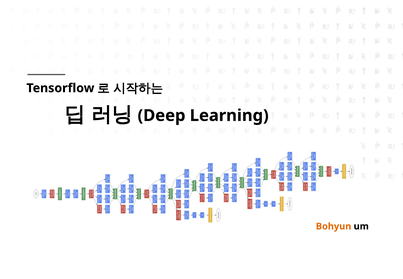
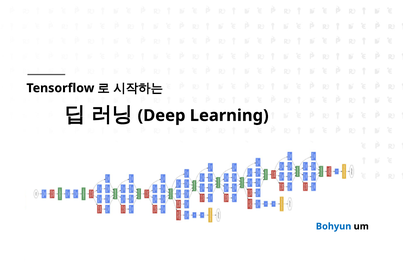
Bohyun colour: orange -> blue (334, 226)
